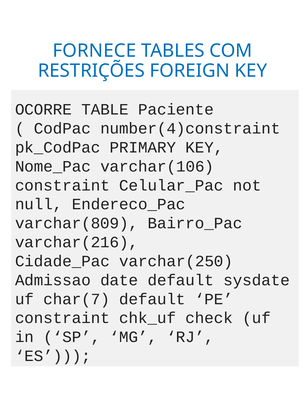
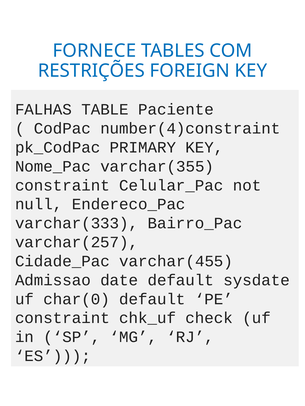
OCORRE: OCORRE -> FALHAS (43, 110)
varchar(106: varchar(106 -> varchar(355 (157, 167)
varchar(809: varchar(809 -> varchar(333 (77, 224)
varchar(216: varchar(216 -> varchar(257 (77, 243)
varchar(250: varchar(250 -> varchar(455 (176, 262)
char(7: char(7 -> char(0 (77, 300)
